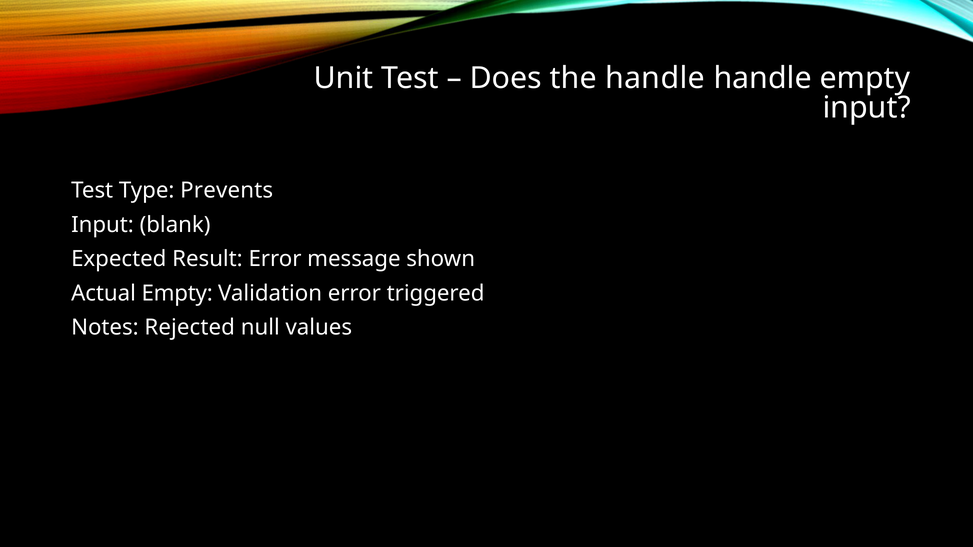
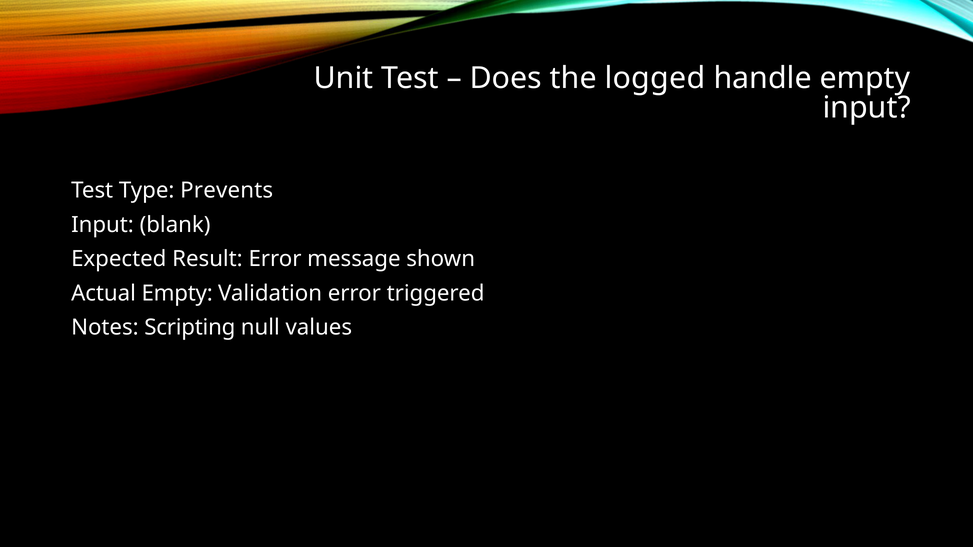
the handle: handle -> logged (655, 78)
Rejected: Rejected -> Scripting (190, 328)
